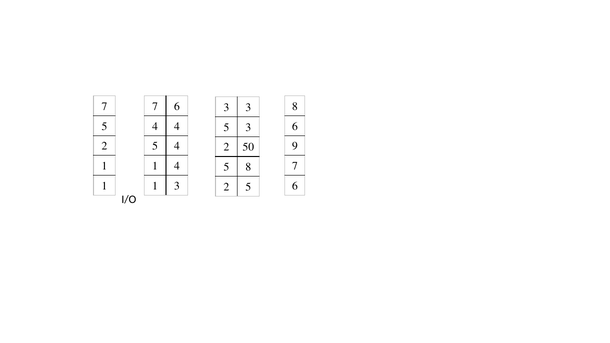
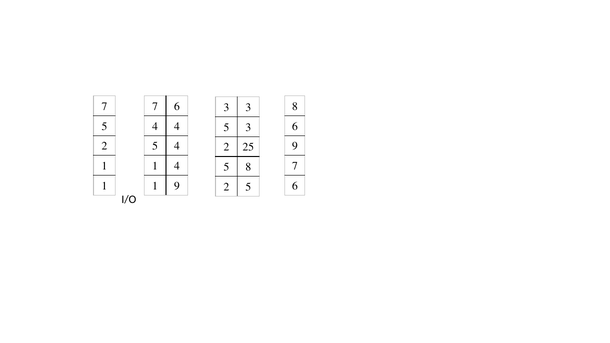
50: 50 -> 25 (248, 147)
1 3: 3 -> 9 (177, 186)
